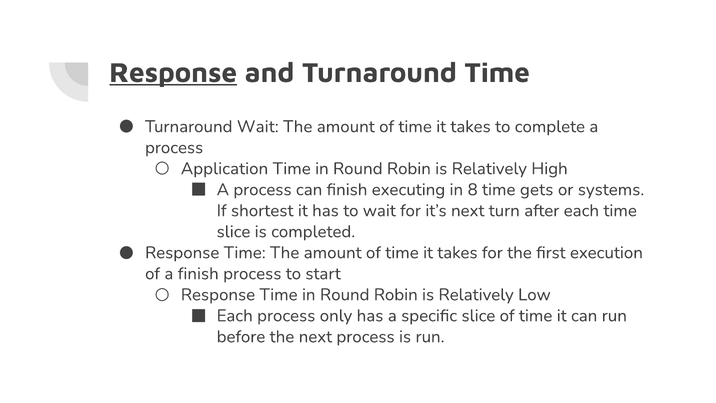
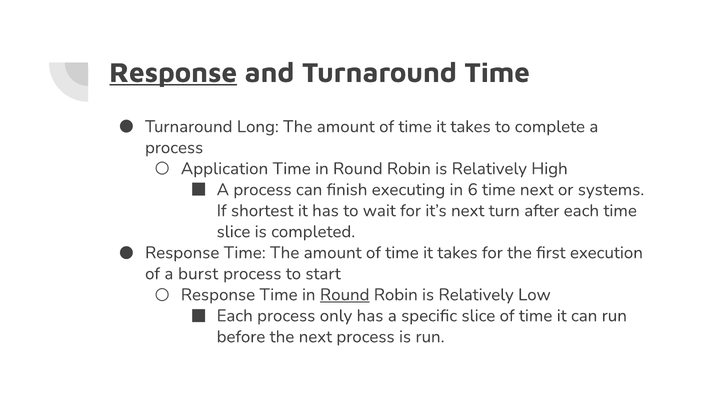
Turnaround Wait: Wait -> Long (258, 127)
8: 8 -> 6 (473, 190)
time gets: gets -> next (537, 190)
a finish: finish -> burst (198, 274)
Round underline: none -> present (345, 295)
